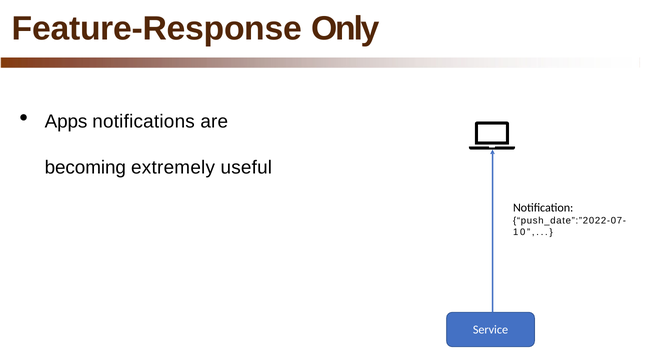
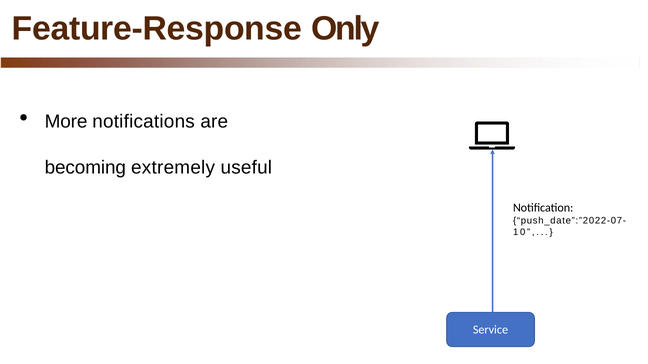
Apps: Apps -> More (66, 121)
